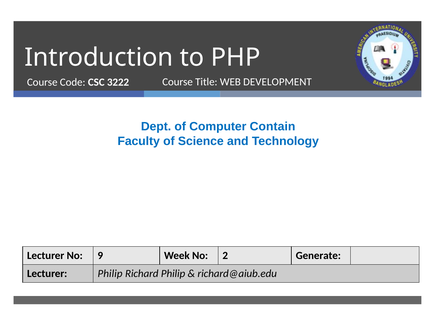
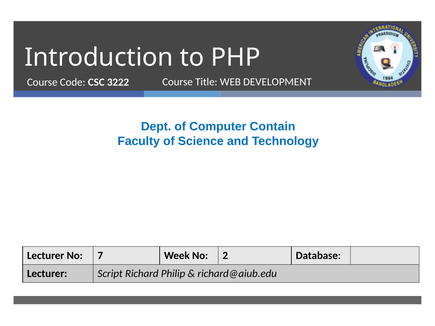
9: 9 -> 7 (100, 256)
Generate: Generate -> Database (318, 256)
Lecturer Philip: Philip -> Script (110, 274)
